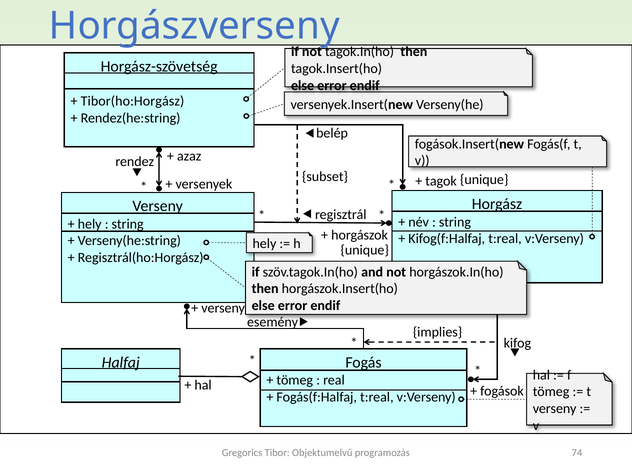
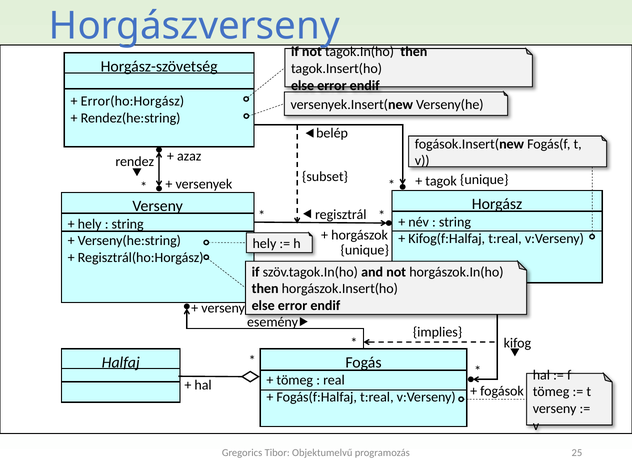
Tibor(ho:Horgász: Tibor(ho:Horgász -> Error(ho:Horgász (132, 101)
74: 74 -> 25 (577, 453)
